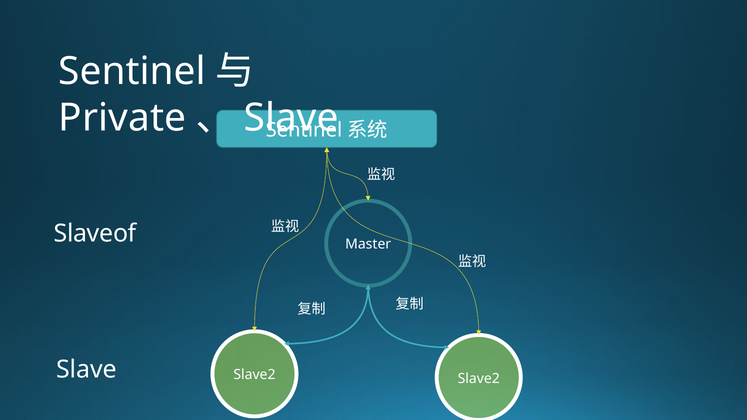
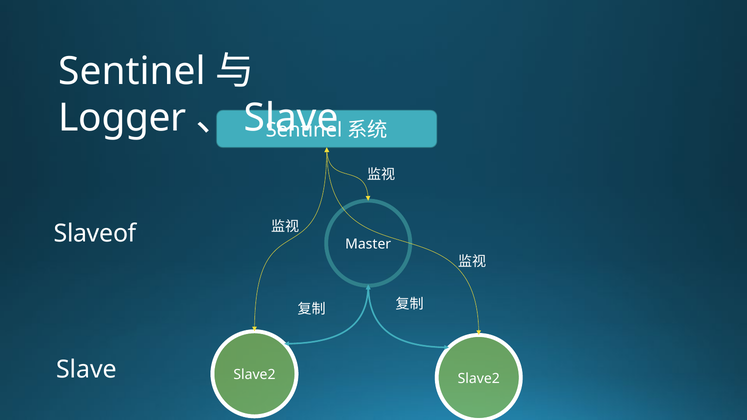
Private: Private -> Logger (122, 118)
